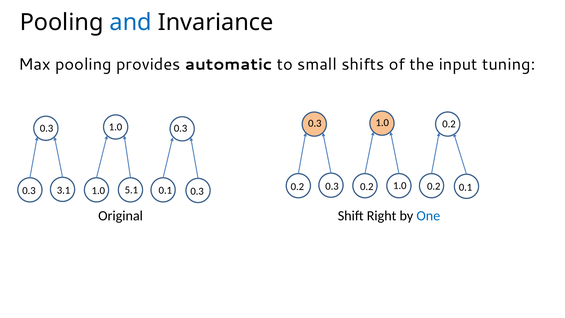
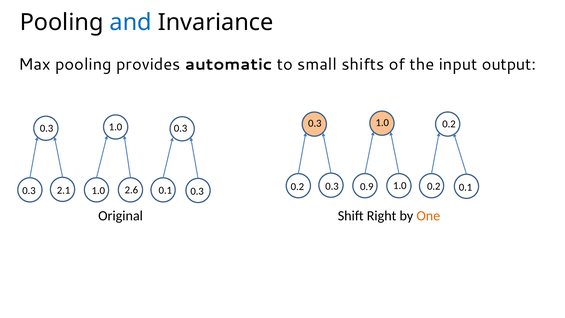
tuning: tuning -> output (509, 64)
5.1: 5.1 -> 2.6 (131, 190)
3.1: 3.1 -> 2.1 (64, 190)
0.2 0.3 0.2: 0.2 -> 0.9 (367, 186)
One colour: blue -> orange (428, 216)
